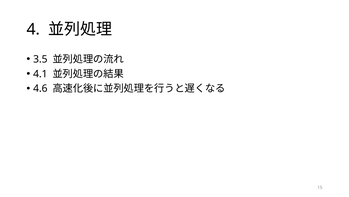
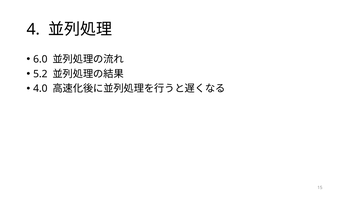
3.5: 3.5 -> 6.0 (40, 59)
4.1: 4.1 -> 5.2 (40, 74)
4.6: 4.6 -> 4.0 (40, 88)
